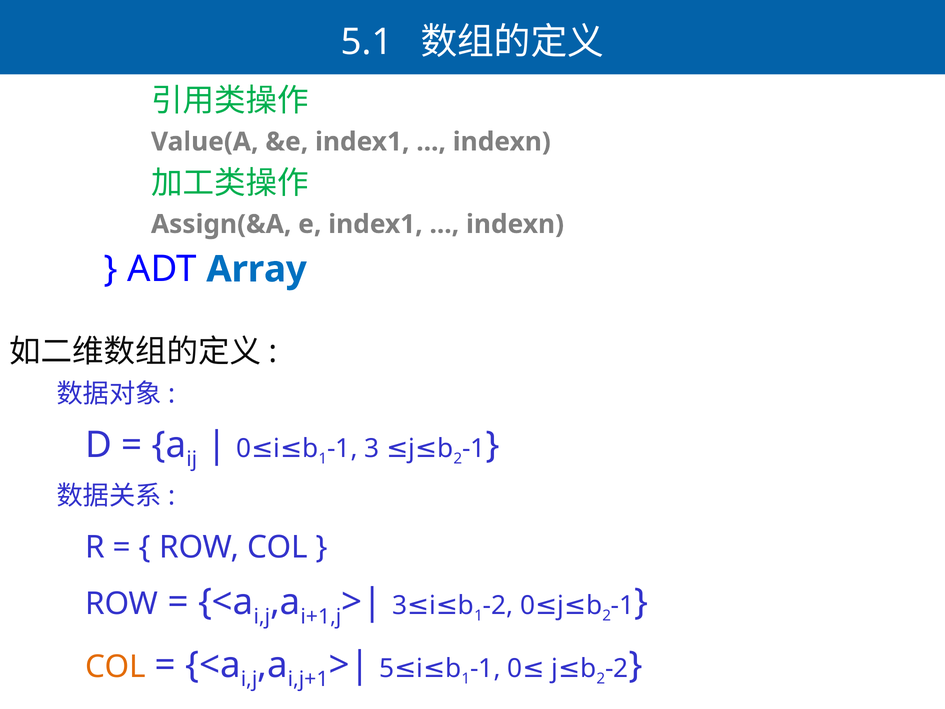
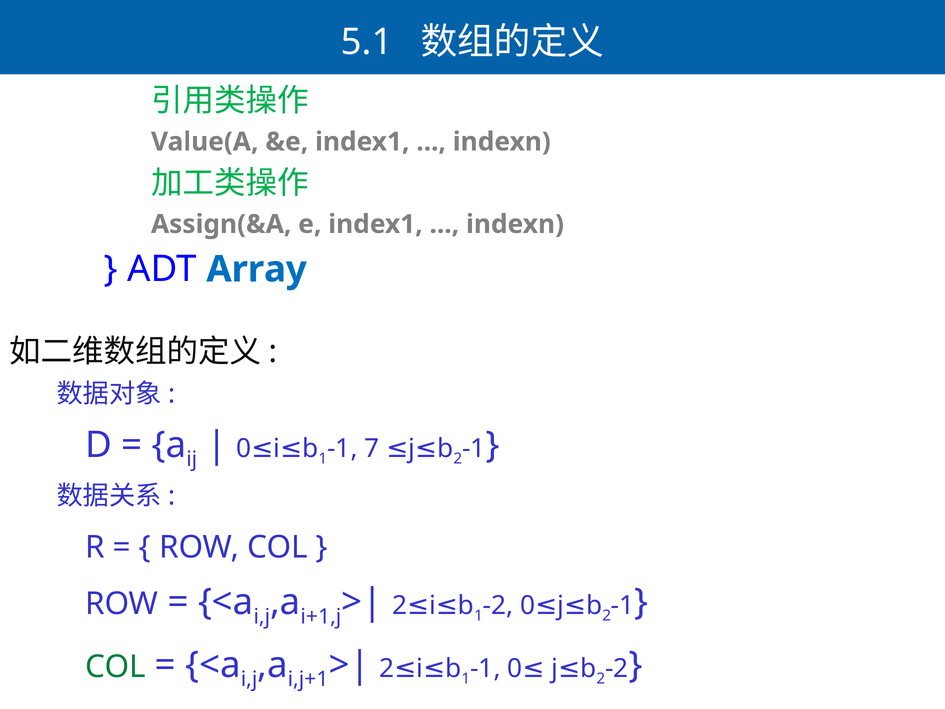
3: 3 -> 7 (372, 448)
3: 3 -> 2 (400, 606)
COL colour: orange -> green (115, 667)
5: 5 -> 2 (387, 668)
